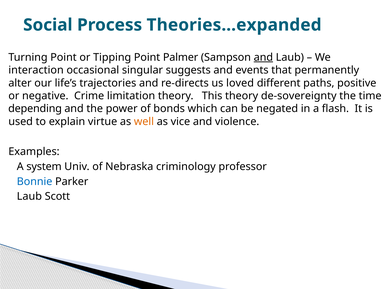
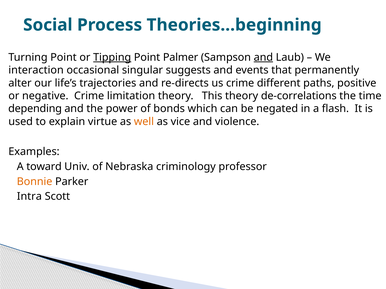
Theories…expanded: Theories…expanded -> Theories…beginning (234, 25)
Tipping underline: none -> present (112, 57)
us loved: loved -> crime (240, 83)
de-sovereignty: de-sovereignty -> de-correlations (299, 96)
system: system -> toward (44, 167)
Bonnie colour: blue -> orange (35, 182)
Laub: Laub -> Intra (29, 197)
